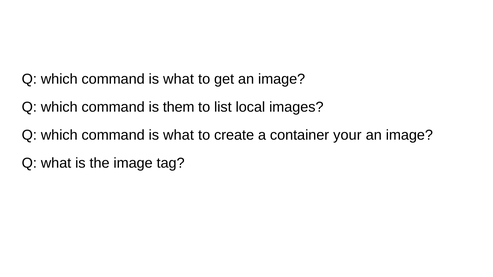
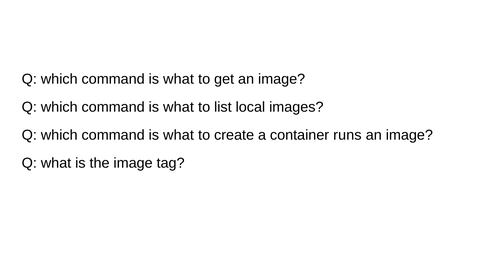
them: them -> what (179, 107)
your: your -> runs (347, 135)
